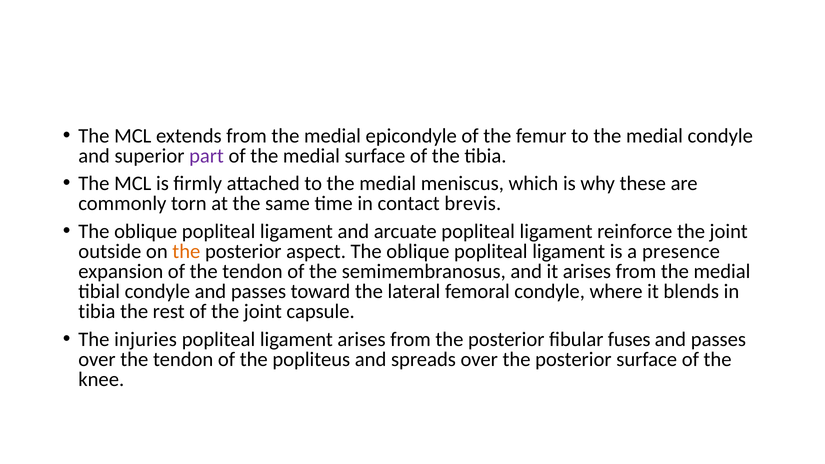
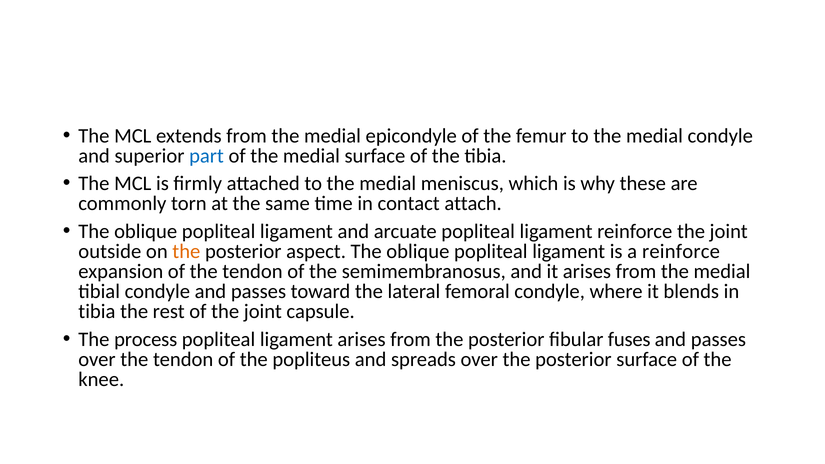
part colour: purple -> blue (207, 156)
brevis: brevis -> attach (473, 204)
a presence: presence -> reinforce (681, 252)
injuries: injuries -> process (146, 339)
